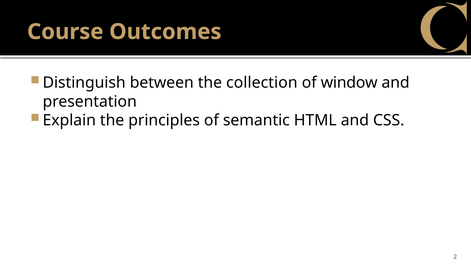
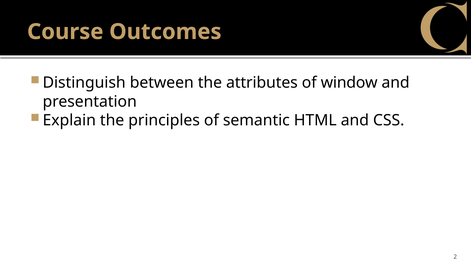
collection: collection -> attributes (262, 83)
